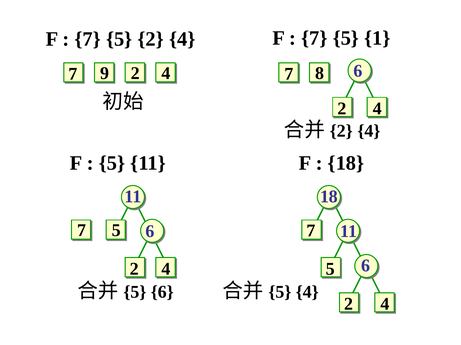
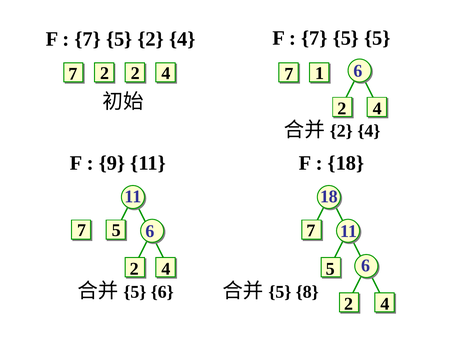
5 1: 1 -> 5 (377, 38)
7 9: 9 -> 2 (105, 73)
8: 8 -> 1 (320, 73)
5: 5 -> 9 (112, 164)
4: 4 -> 8 (307, 293)
